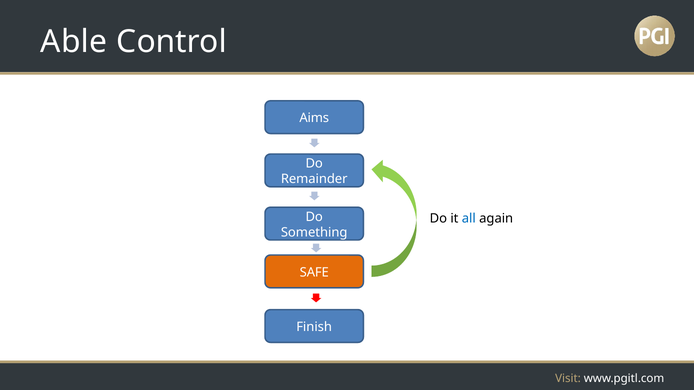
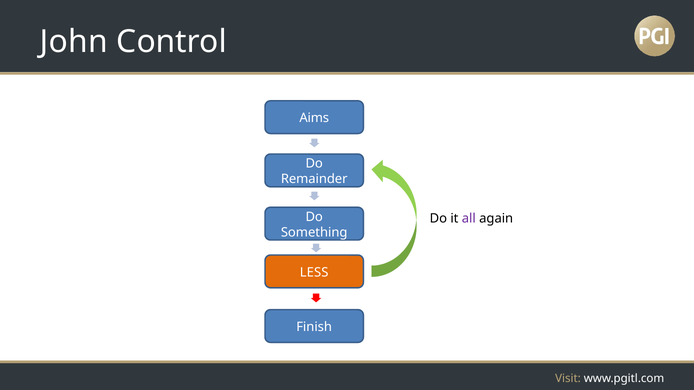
Able: Able -> John (74, 42)
all colour: blue -> purple (469, 219)
SAFE: SAFE -> LESS (314, 273)
